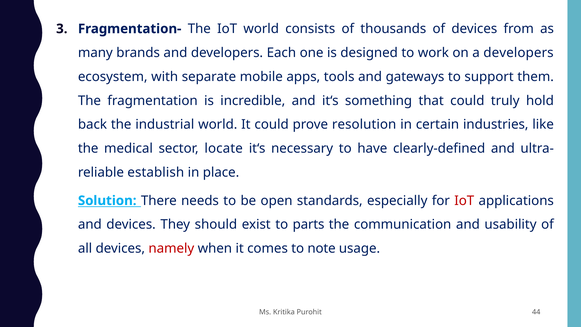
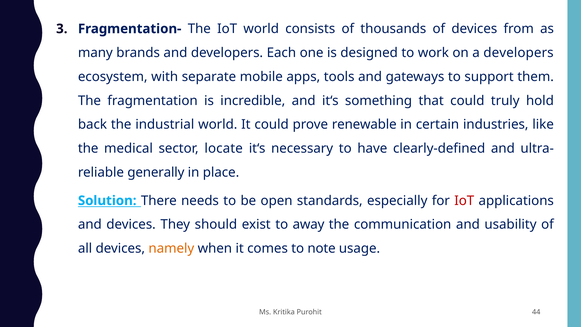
resolution: resolution -> renewable (364, 124)
establish: establish -> generally (156, 172)
parts: parts -> away (309, 224)
namely colour: red -> orange (171, 248)
